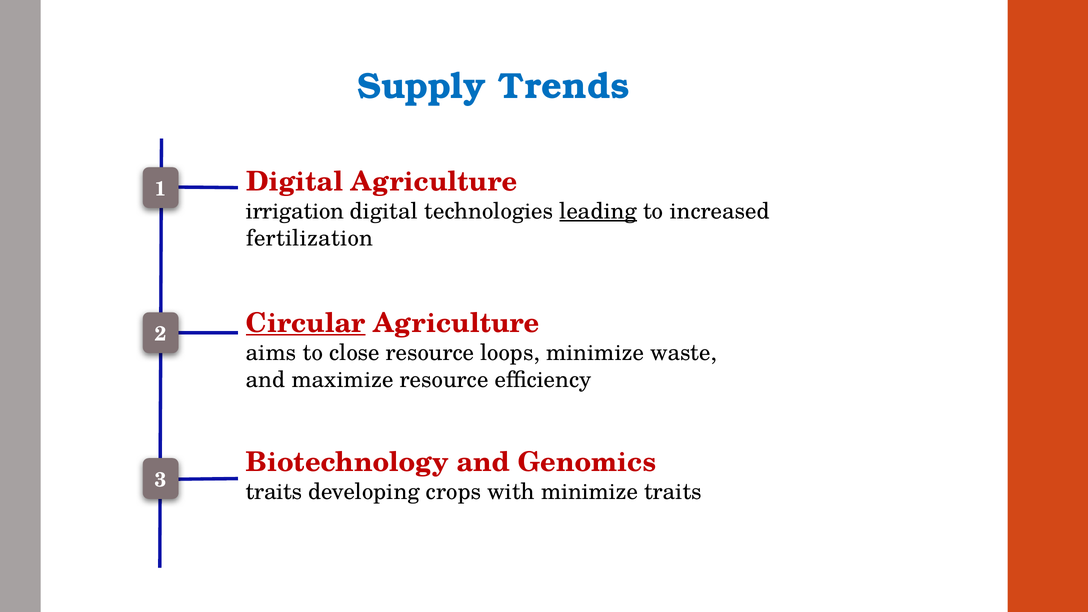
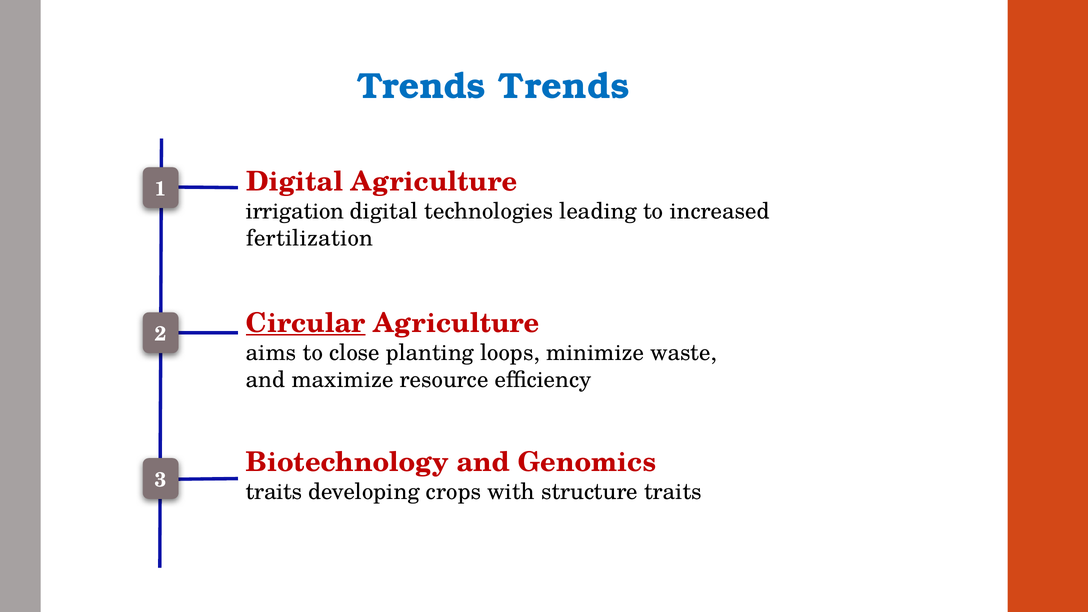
Supply: Supply -> Trends (421, 86)
leading underline: present -> none (598, 211)
close resource: resource -> planting (430, 353)
with minimize: minimize -> structure (589, 492)
